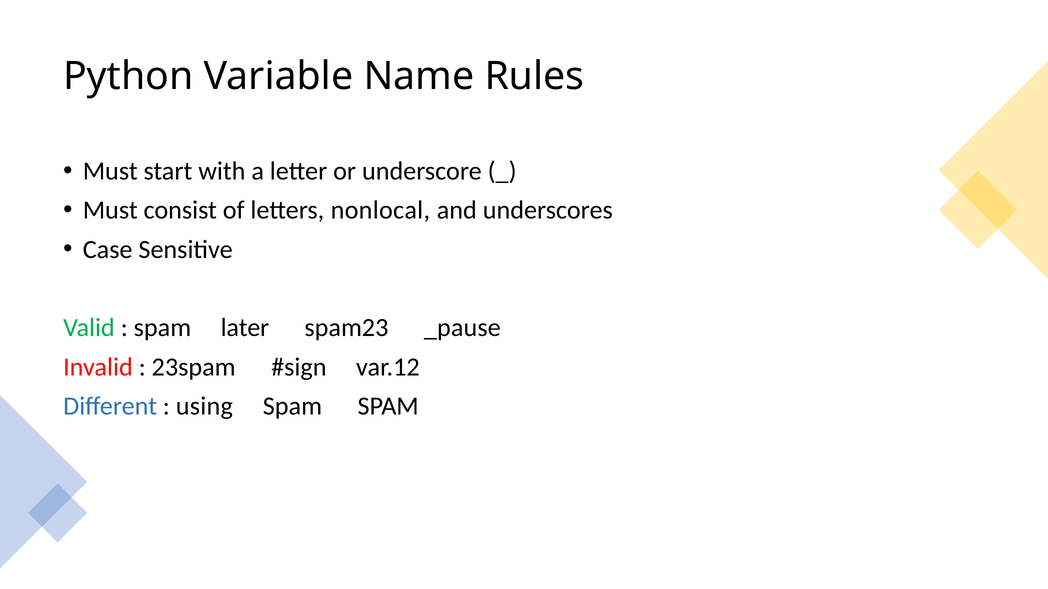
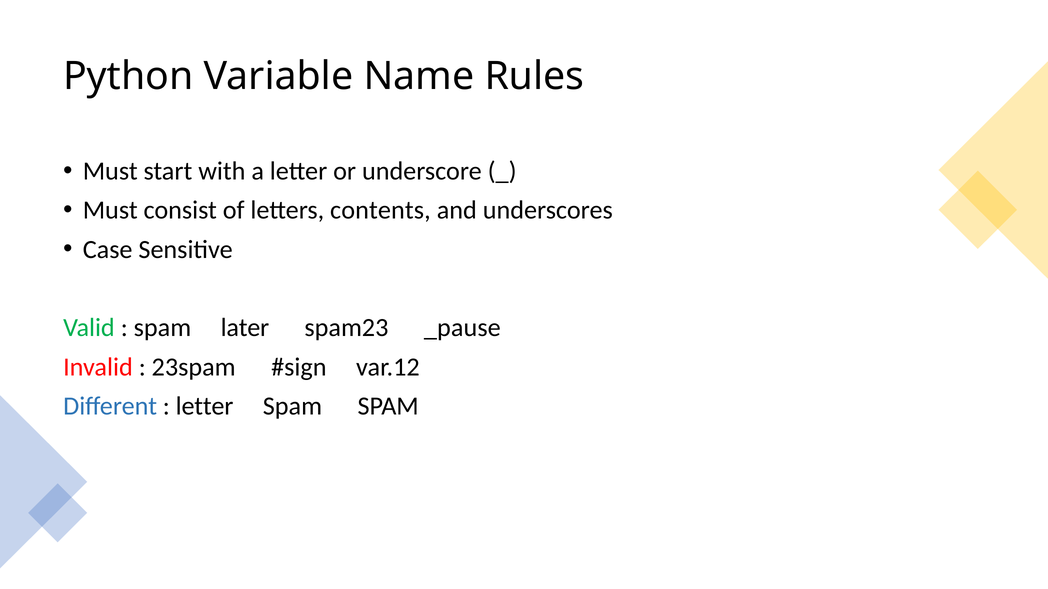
nonlocal: nonlocal -> contents (380, 210)
using: using -> letter (205, 406)
